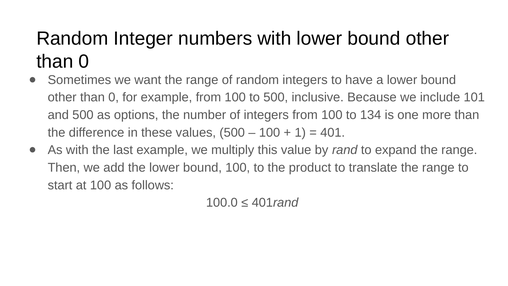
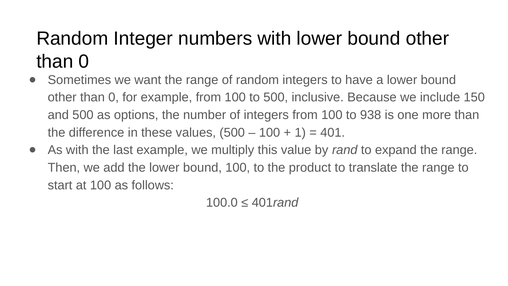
101: 101 -> 150 (474, 97)
134: 134 -> 938 (371, 115)
